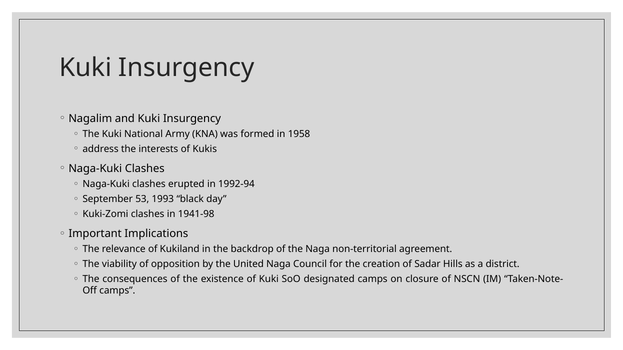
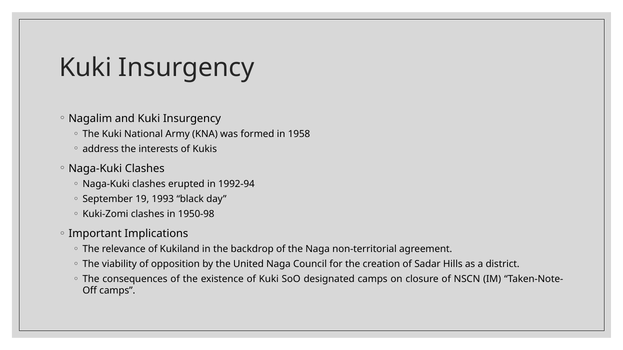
53: 53 -> 19 (142, 199)
1941-98: 1941-98 -> 1950-98 (196, 214)
